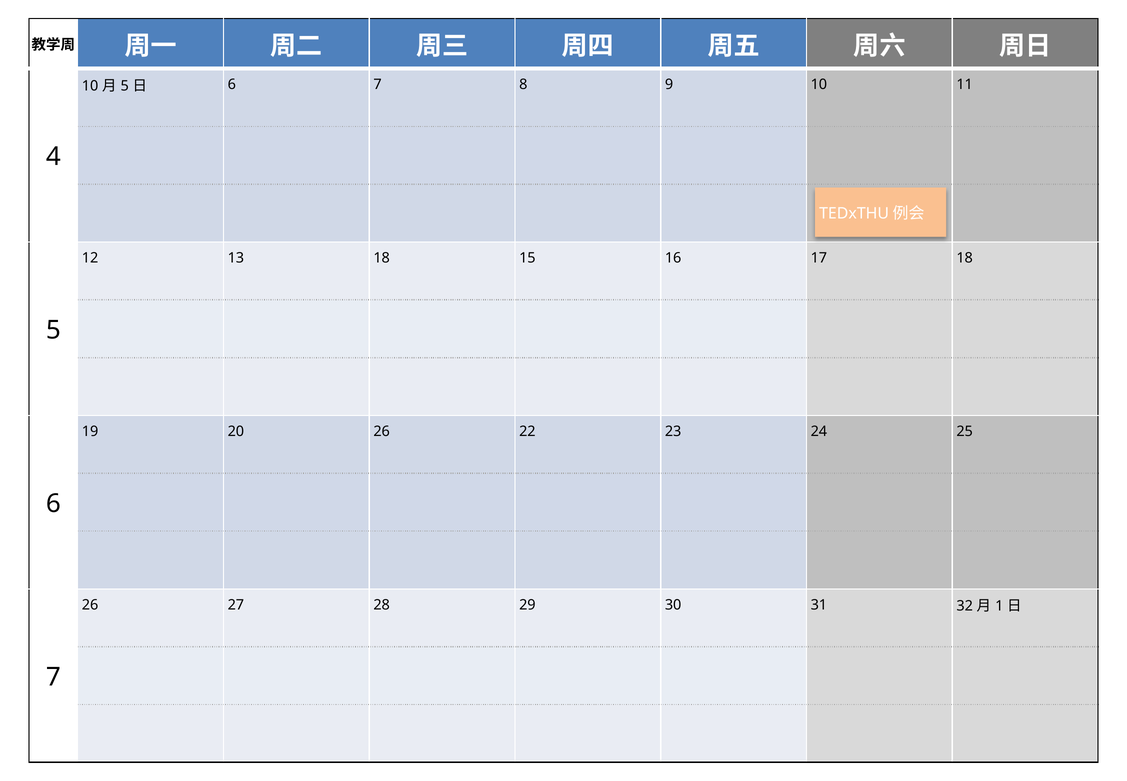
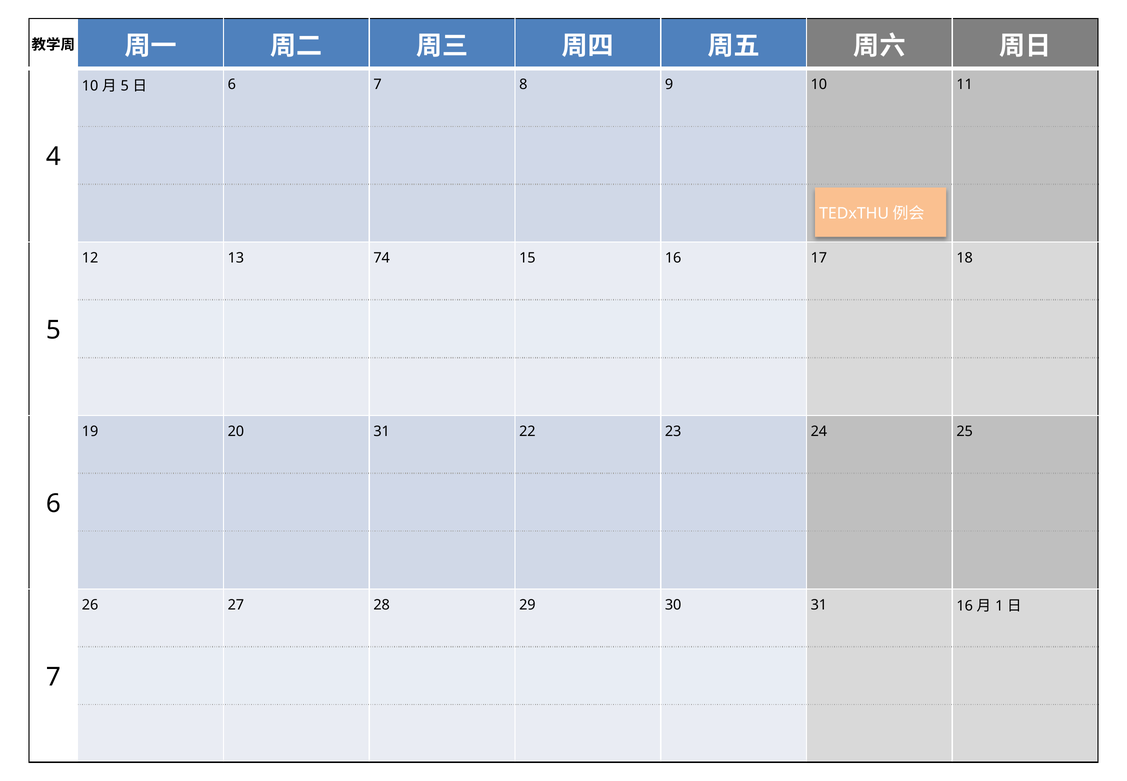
13 18: 18 -> 74 (382, 258)
20 26: 26 -> 31 (382, 431)
31 32: 32 -> 16 (965, 605)
